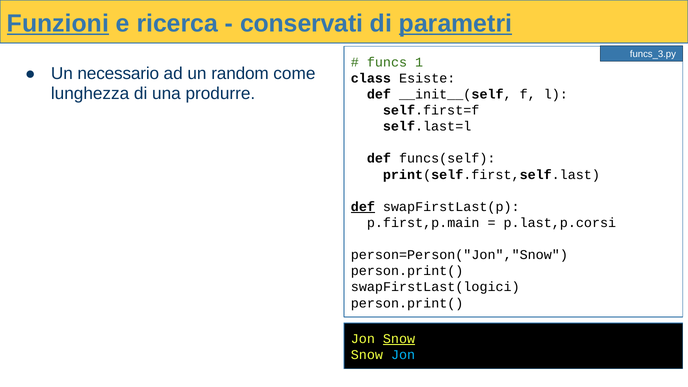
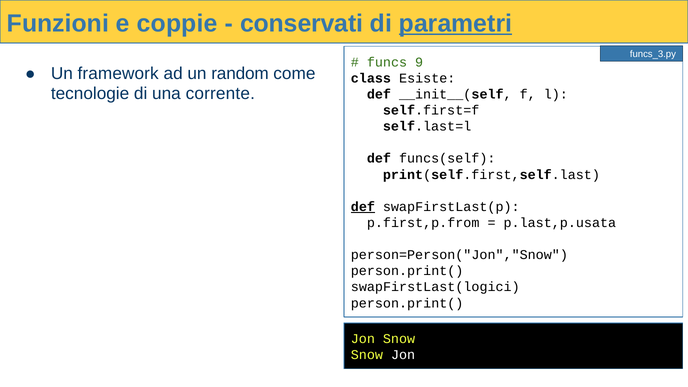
Funzioni underline: present -> none (58, 24)
ricerca: ricerca -> coppie (177, 24)
1: 1 -> 9 (419, 62)
necessario: necessario -> framework (118, 74)
lunghezza: lunghezza -> tecnologie (90, 93)
produrre: produrre -> corrente (220, 93)
p.first,p.main: p.first,p.main -> p.first,p.from (423, 223)
p.last,p.corsi: p.last,p.corsi -> p.last,p.usata (560, 223)
Snow underline: present -> none (399, 339)
Jon colour: light blue -> white (403, 355)
